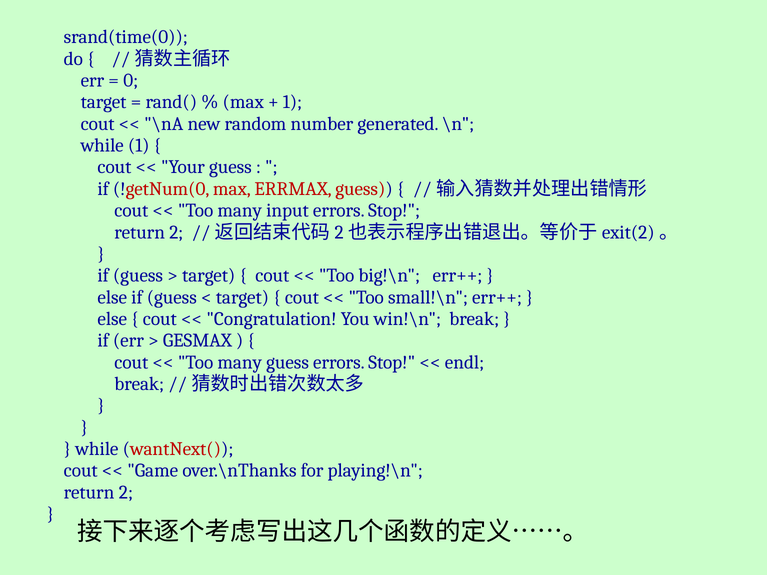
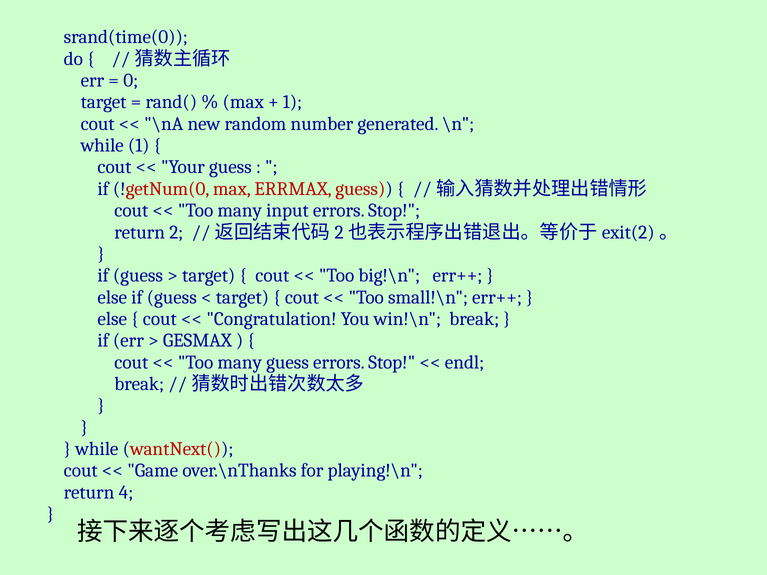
2: 2 -> 4 (126, 492)
